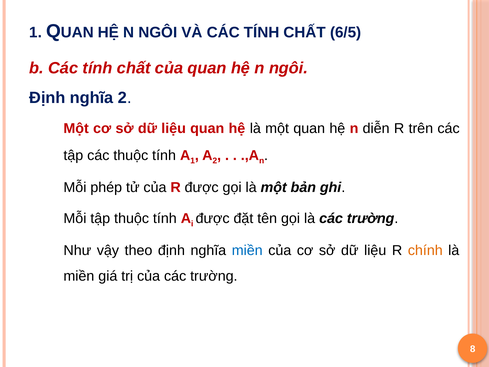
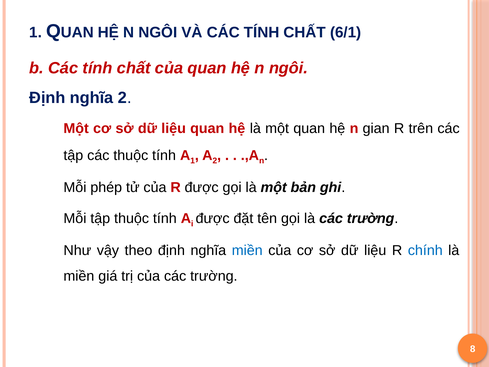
6/5: 6/5 -> 6/1 (346, 32)
diễn: diễn -> gian (376, 128)
chính colour: orange -> blue (425, 250)
